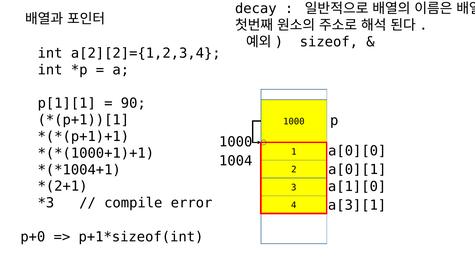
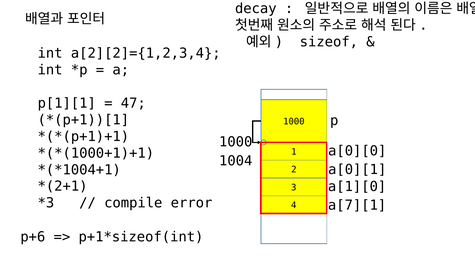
90: 90 -> 47 (133, 103)
a[3][1: a[3][1 -> a[7][1 (357, 205)
p+0: p+0 -> p+6 (33, 237)
